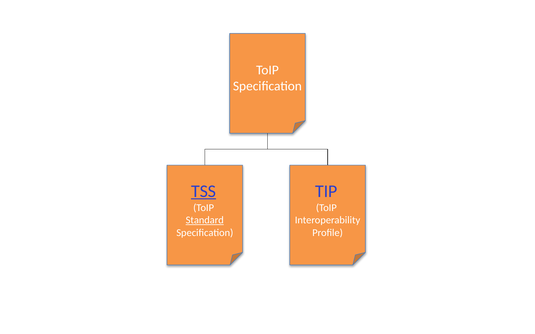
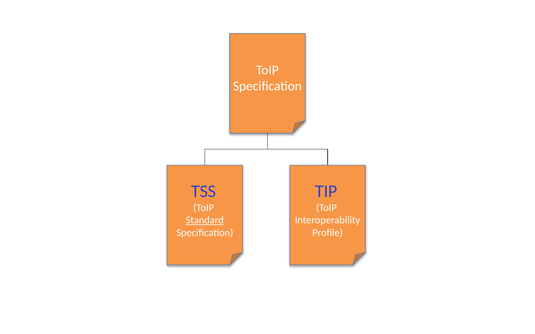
TSS underline: present -> none (204, 191)
